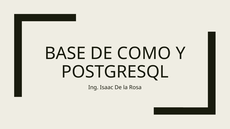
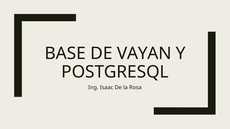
COMO: COMO -> VAYAN (144, 54)
